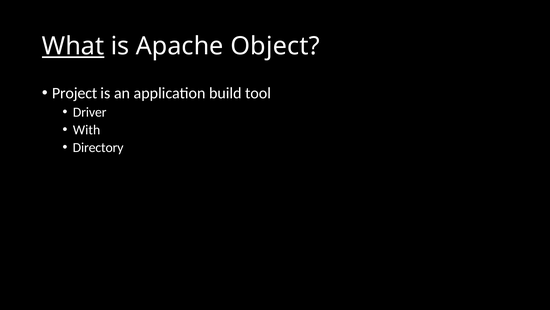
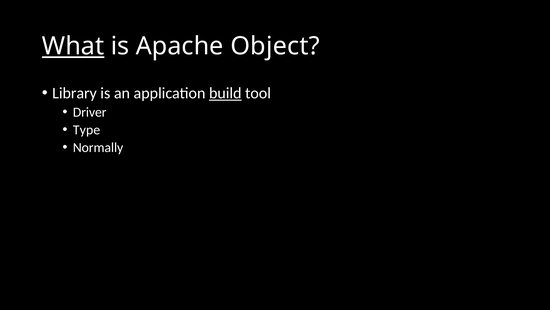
Project: Project -> Library (75, 93)
build underline: none -> present (225, 93)
With: With -> Type (87, 130)
Directory: Directory -> Normally (98, 147)
